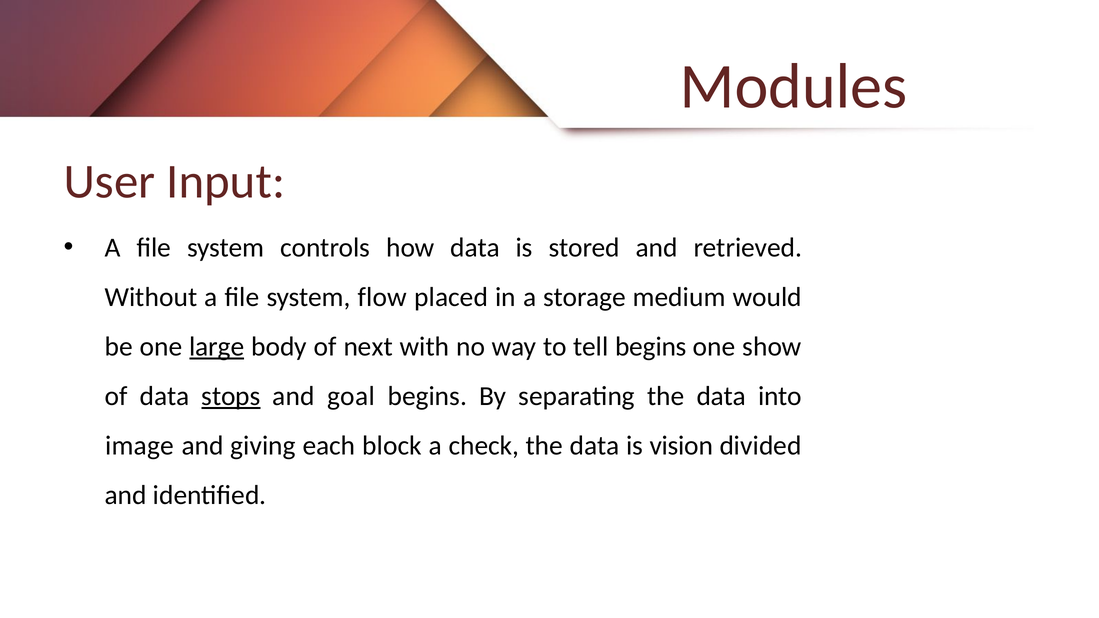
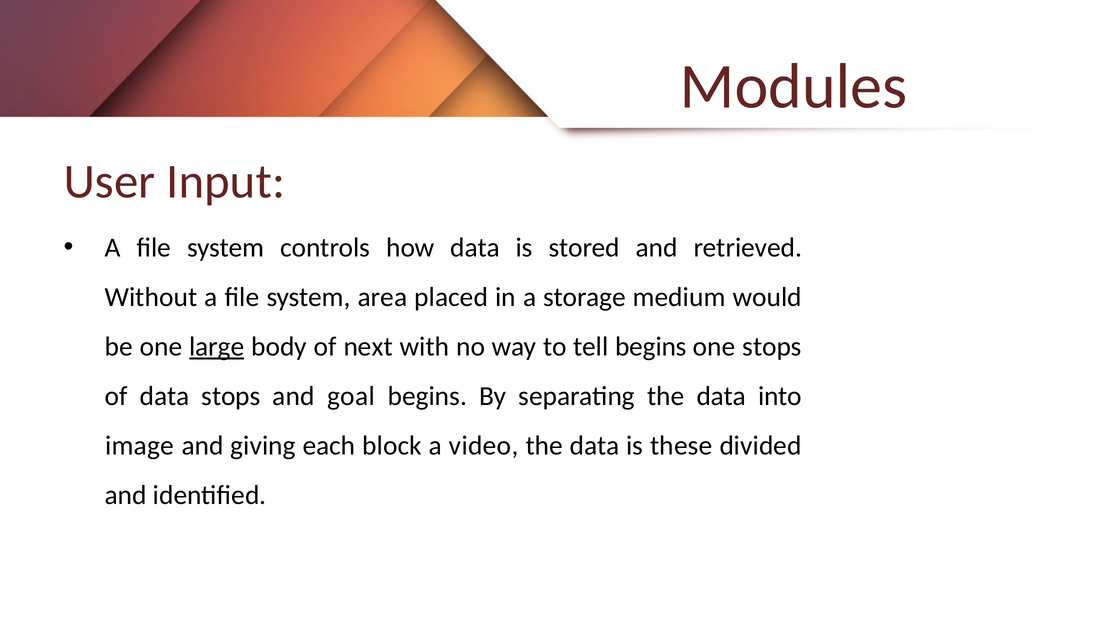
flow: flow -> area (382, 297)
one show: show -> stops (772, 347)
stops underline: present -> none (231, 396)
check: check -> video (484, 446)
vision: vision -> these (681, 446)
